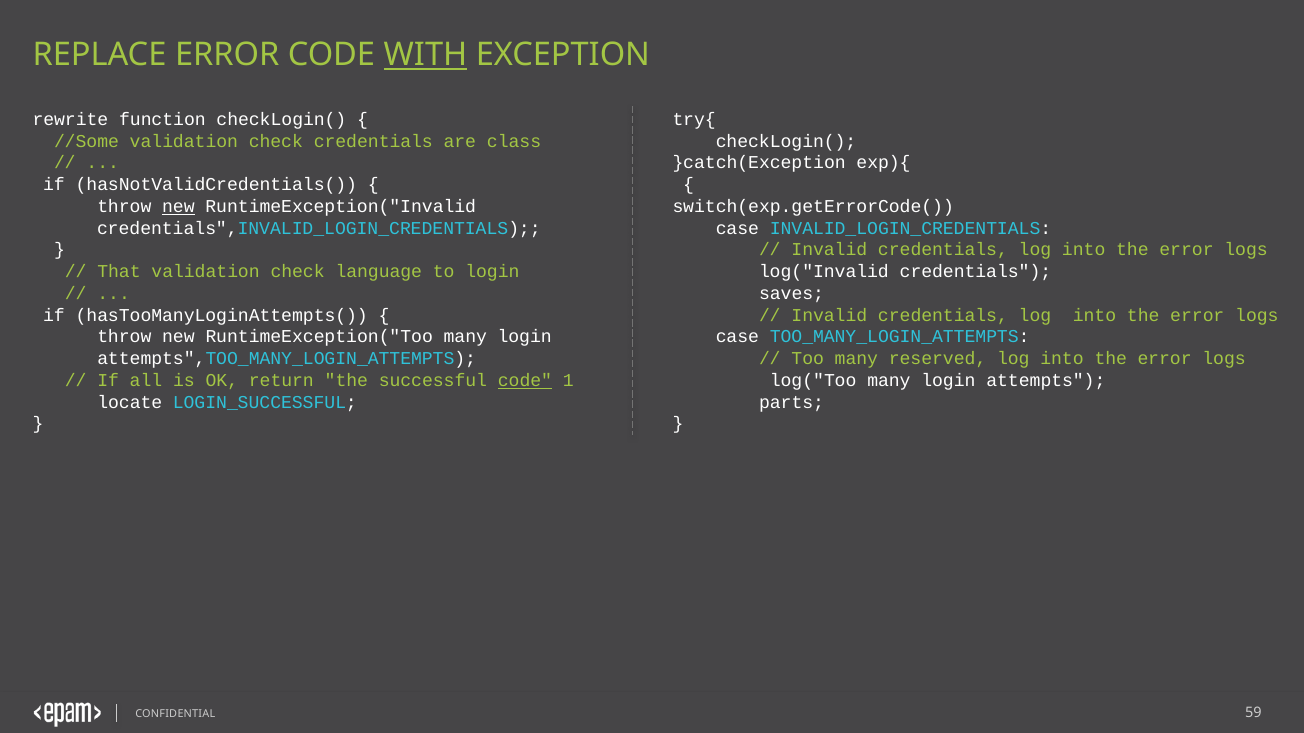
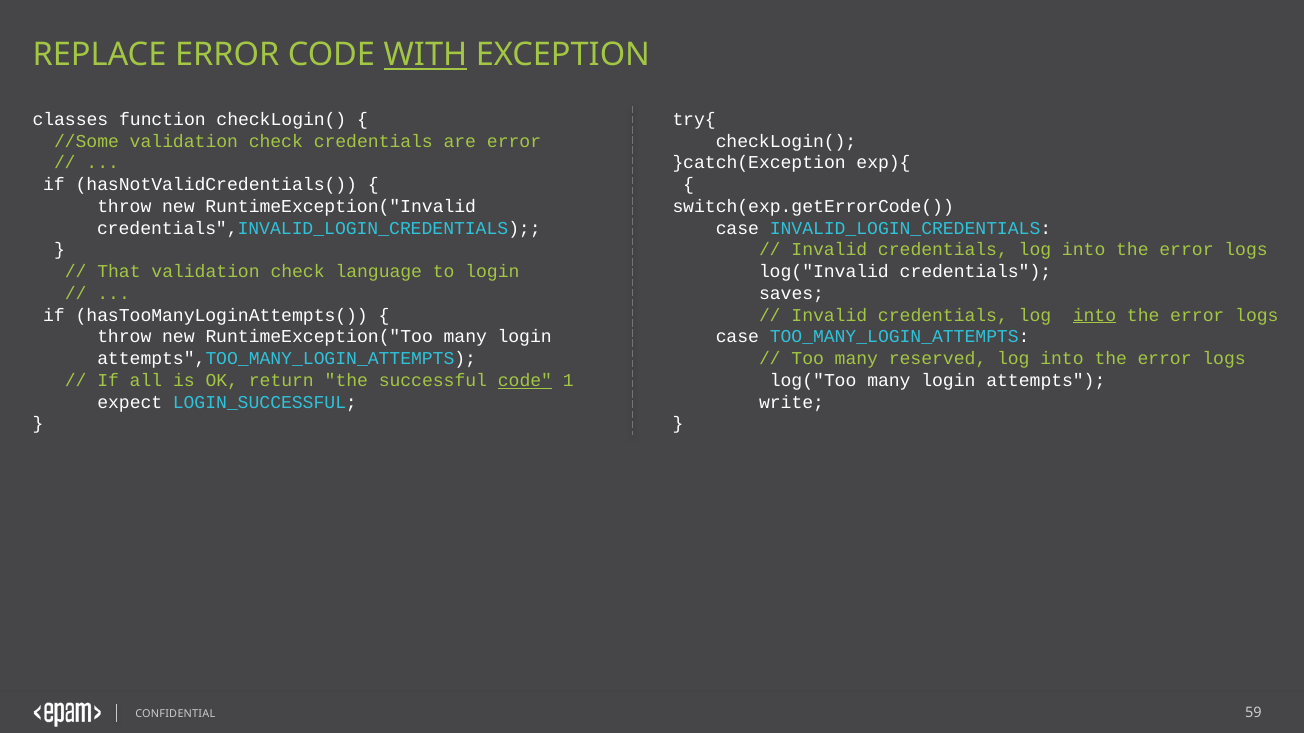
rewrite: rewrite -> classes (70, 119)
are class: class -> error (514, 141)
new underline: present -> none (178, 206)
into underline: none -> present (1095, 315)
locate: locate -> expect (130, 402)
parts: parts -> write (792, 402)
